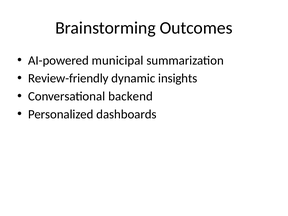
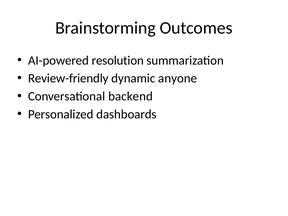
municipal: municipal -> resolution (118, 60)
insights: insights -> anyone (178, 78)
